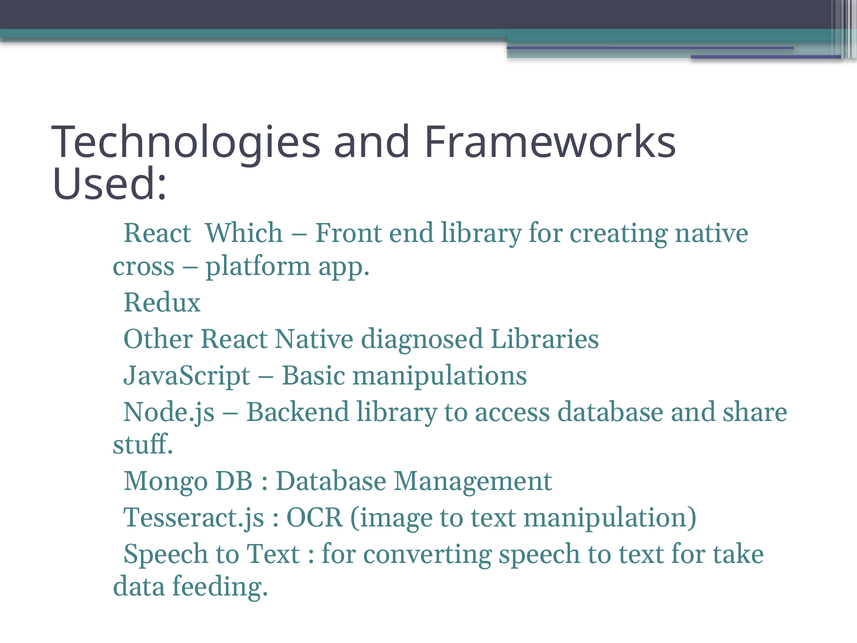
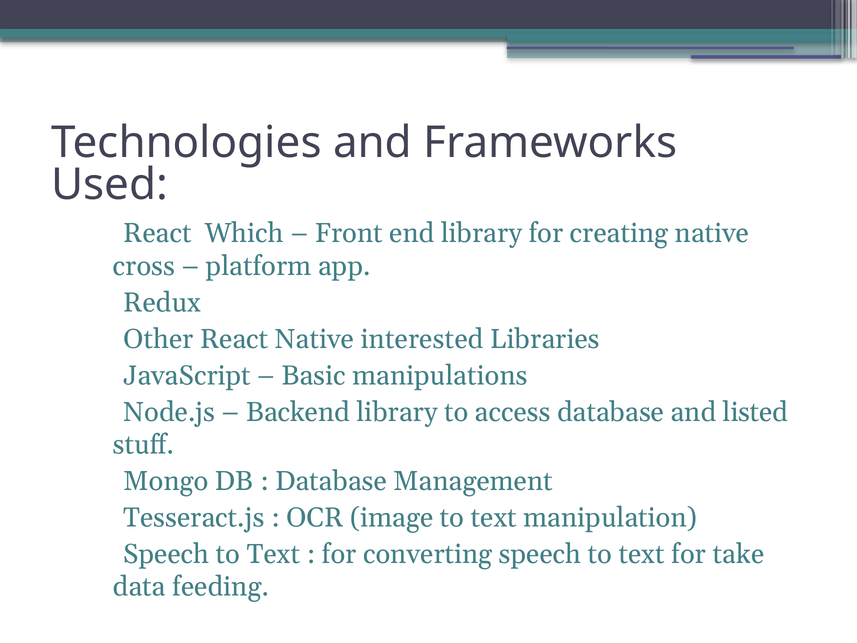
diagnosed: diagnosed -> interested (422, 339)
share: share -> listed (755, 412)
